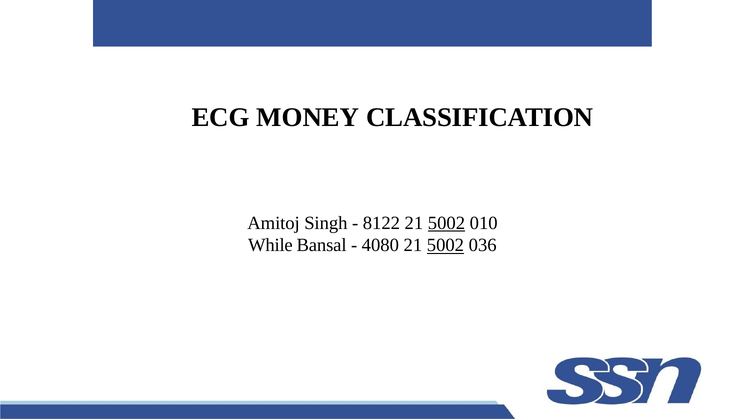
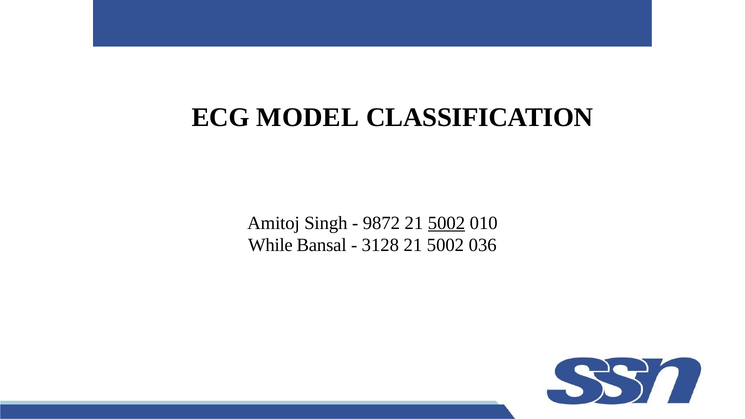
MONEY: MONEY -> MODEL (308, 117)
8122: 8122 -> 9872 (381, 223)
4080: 4080 -> 3128 (380, 245)
5002 underline: present -> none (445, 245)
